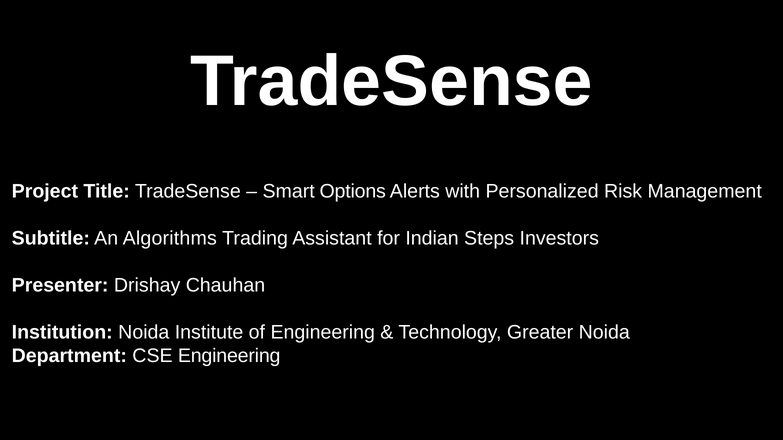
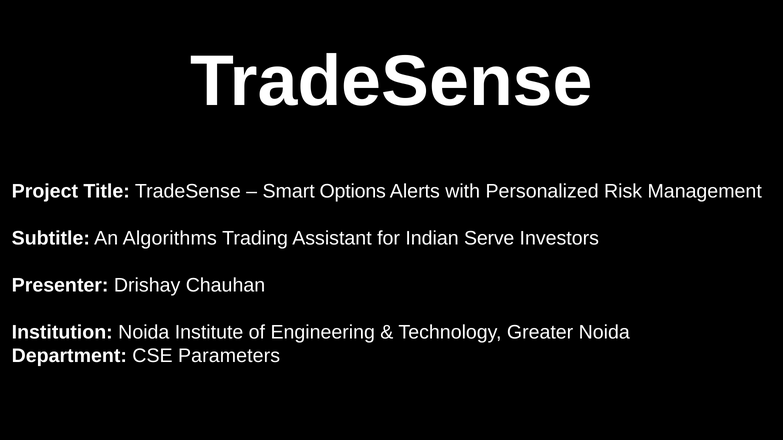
Steps: Steps -> Serve (489, 239)
CSE Engineering: Engineering -> Parameters (229, 356)
